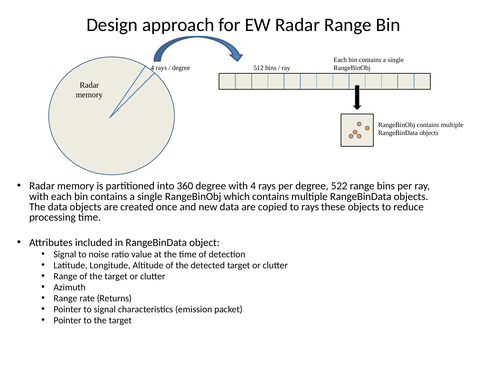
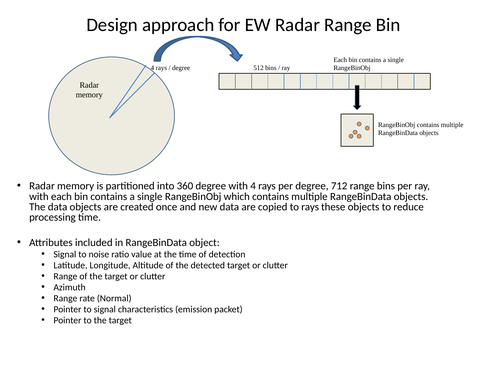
522: 522 -> 712 (339, 186)
Returns: Returns -> Normal (114, 298)
